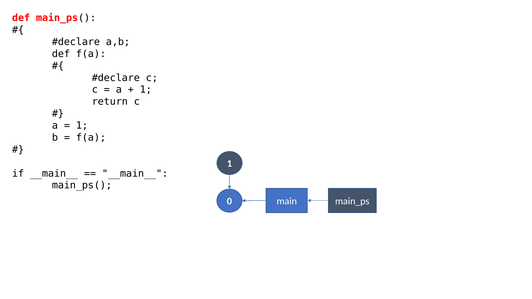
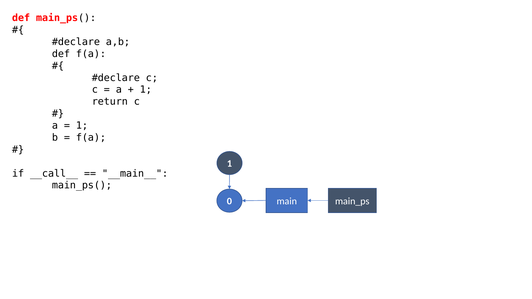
if __main__: __main__ -> __call__ (54, 174)
